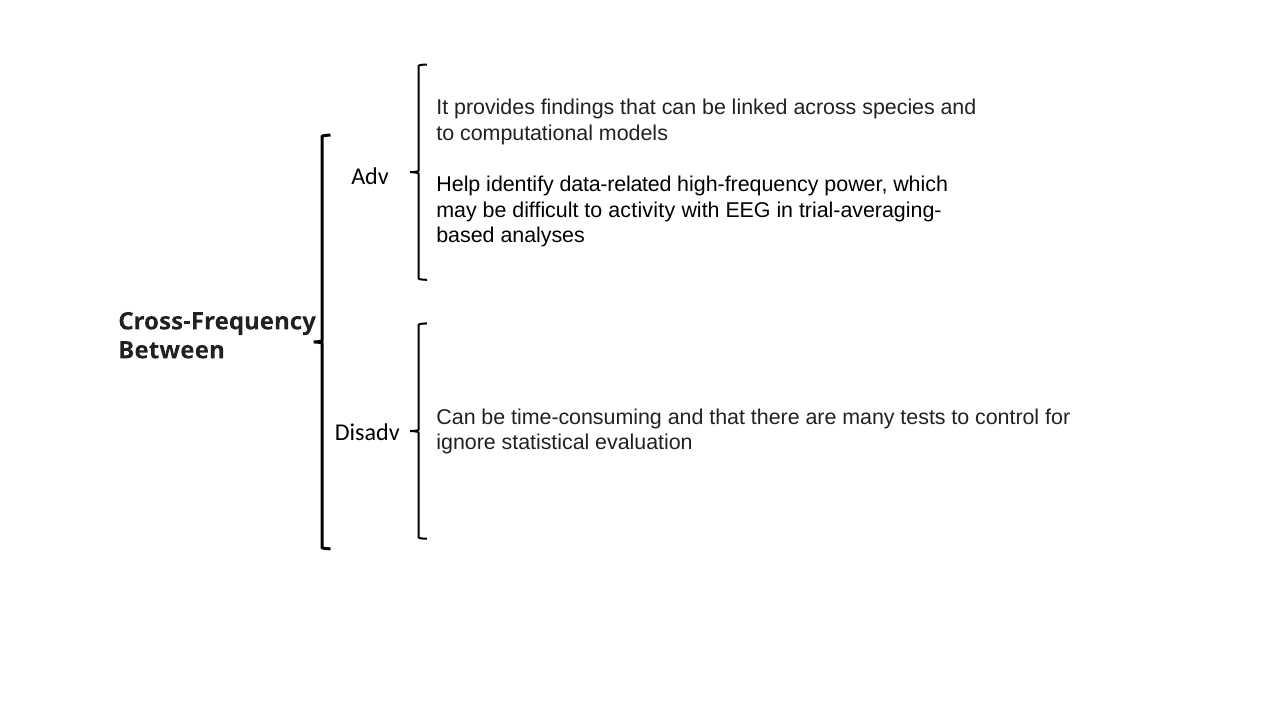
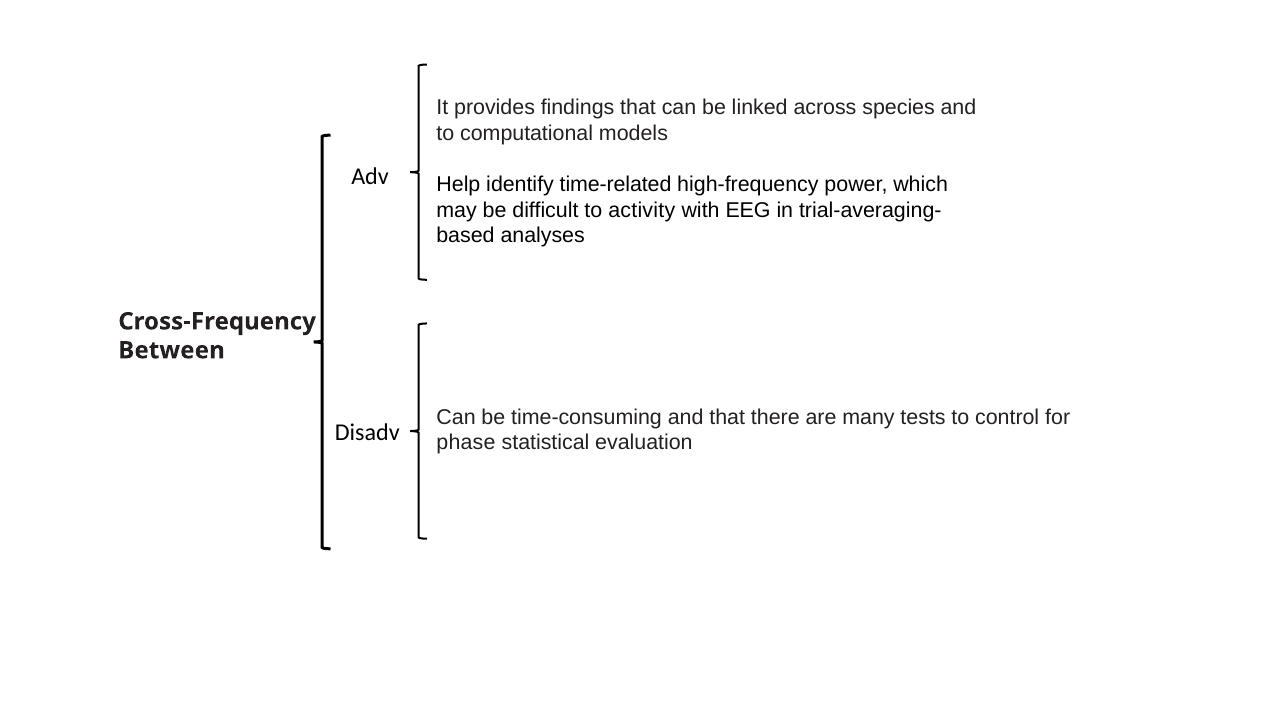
data-related: data-related -> time-related (616, 185)
ignore: ignore -> phase (466, 443)
